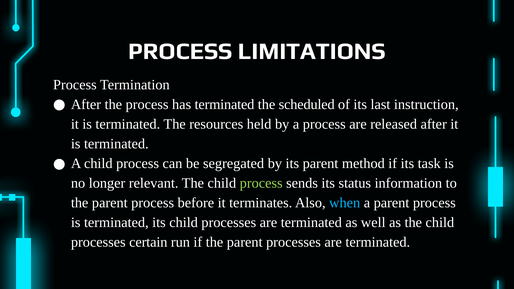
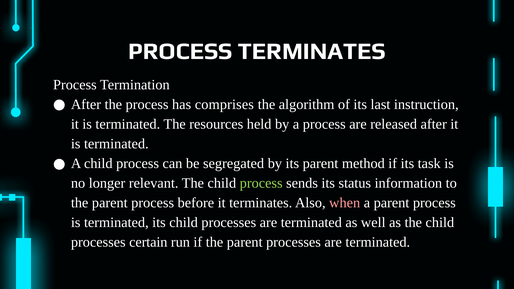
PROCESS LIMITATIONS: LIMITATIONS -> TERMINATES (312, 51)
has terminated: terminated -> comprises (224, 104)
scheduled: scheduled -> algorithm (307, 104)
when colour: light blue -> pink (345, 203)
